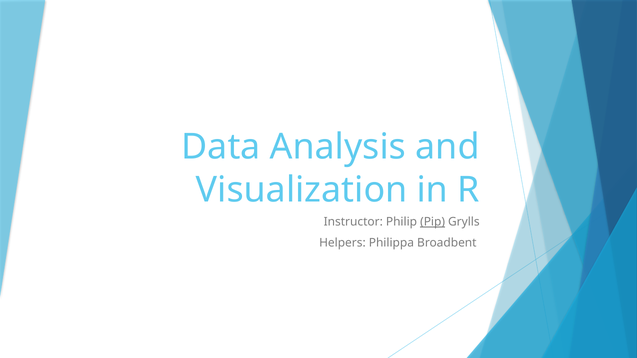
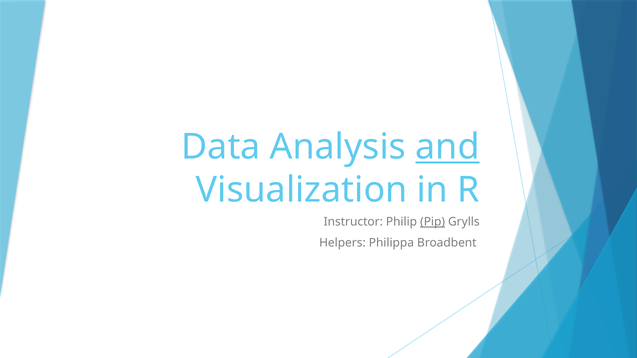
and underline: none -> present (447, 147)
